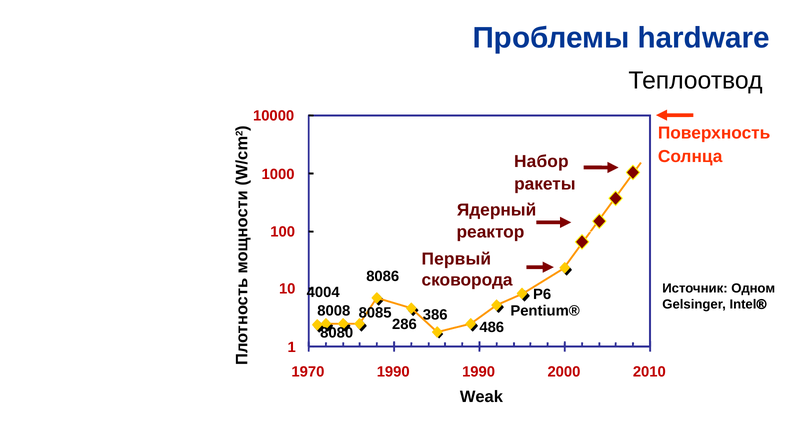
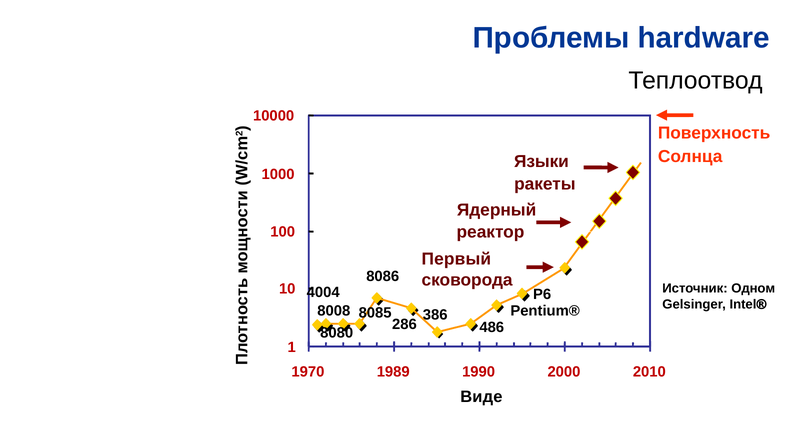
Набор: Набор -> Языки (541, 162)
1970 1990: 1990 -> 1989 (393, 372)
Weak: Weak -> Виде (481, 397)
